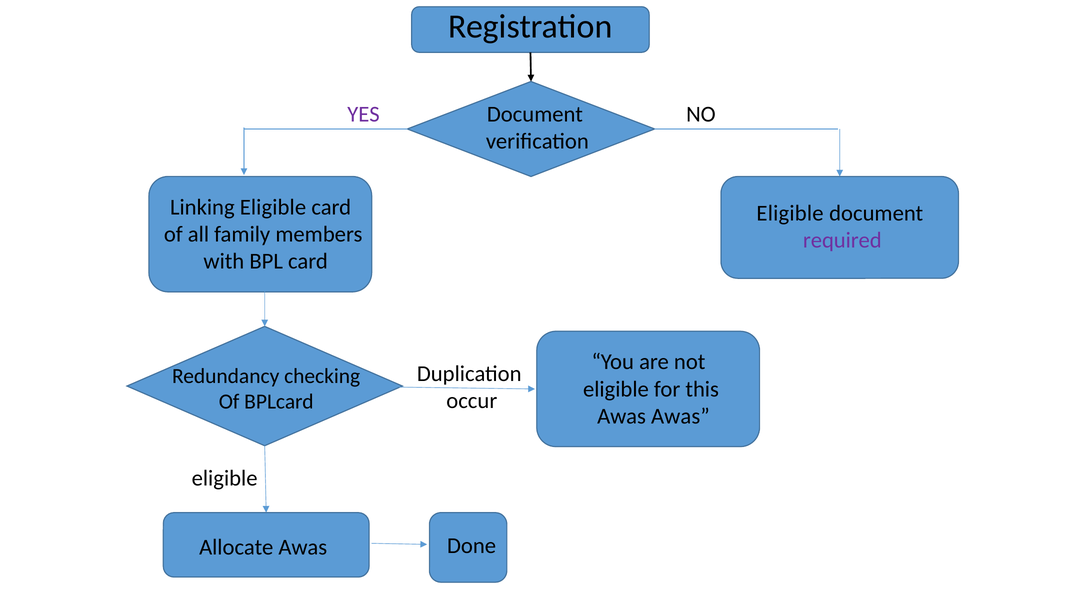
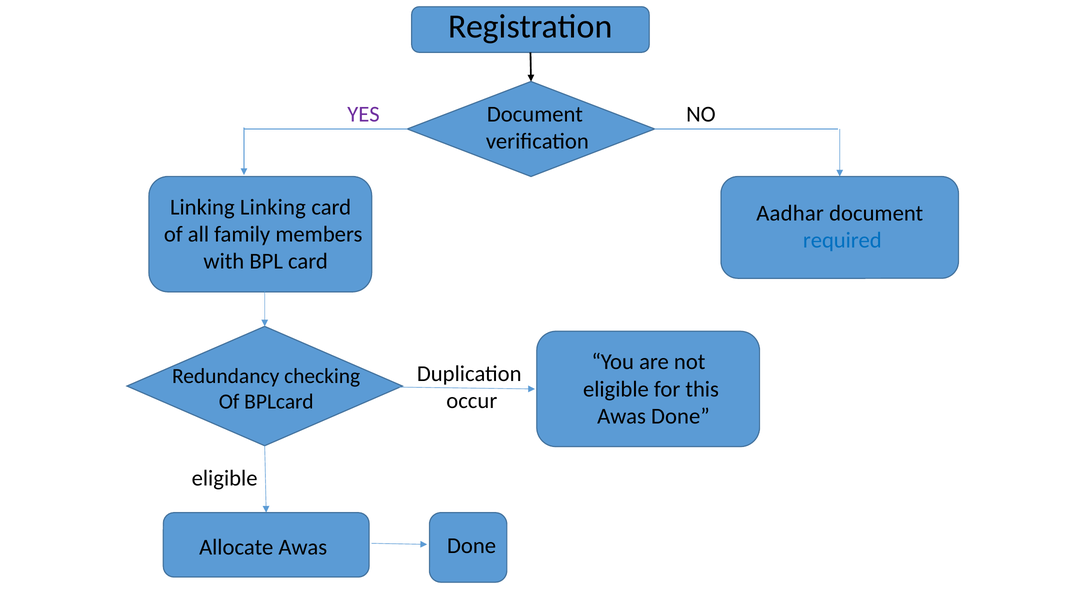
Linking Eligible: Eligible -> Linking (273, 207)
Eligible: Eligible -> Aadhar (790, 213)
required colour: purple -> blue (842, 240)
Awas: Awas -> Done (680, 416)
